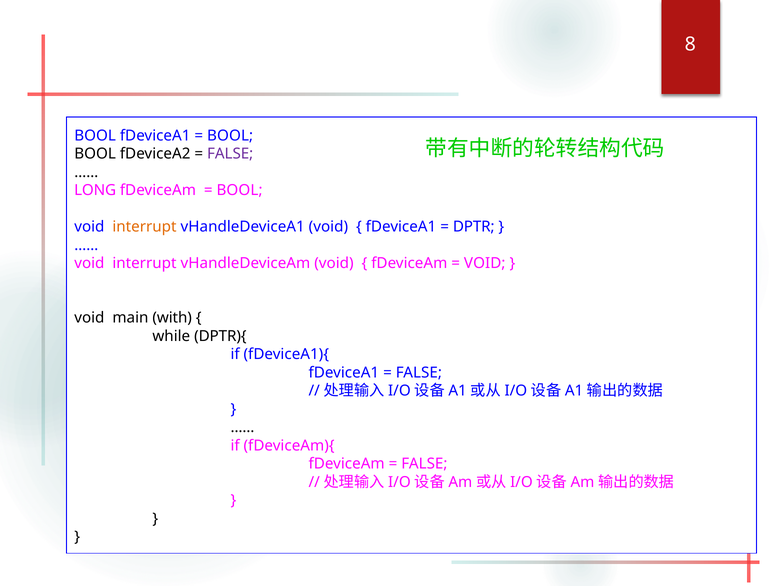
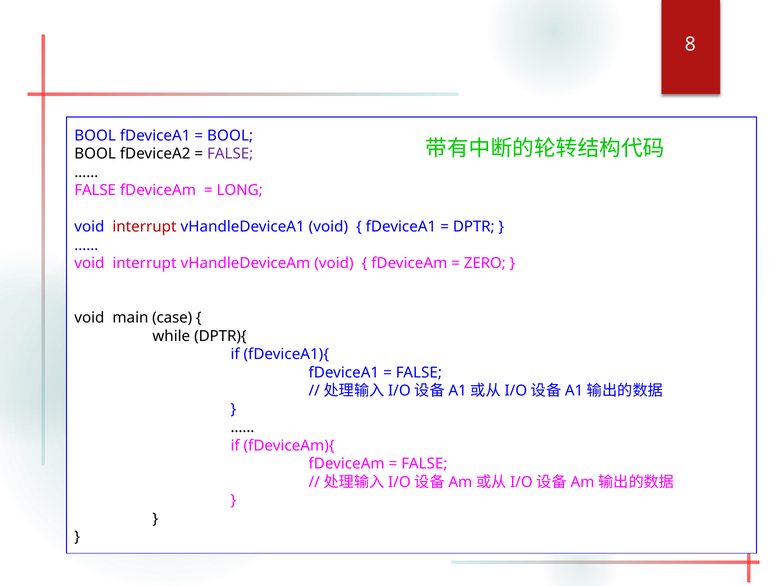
LONG: LONG -> FALSE (95, 190)
BOOL: BOOL -> LONG (240, 190)
interrupt colour: orange -> red (144, 227)
VOID: VOID -> ZERO (485, 263)
with: with -> case (172, 318)
